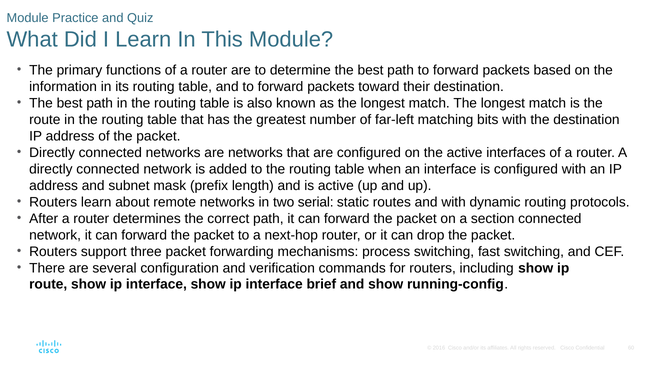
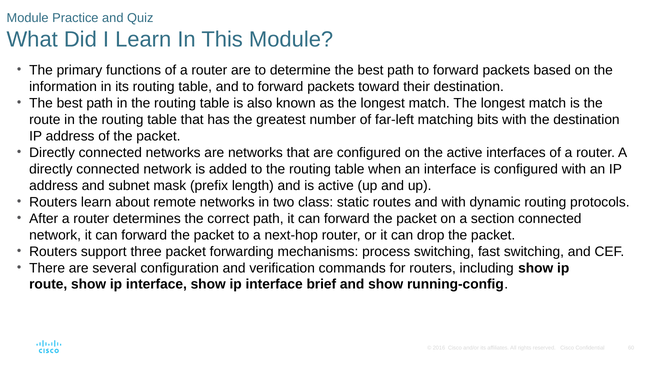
serial: serial -> class (316, 202)
